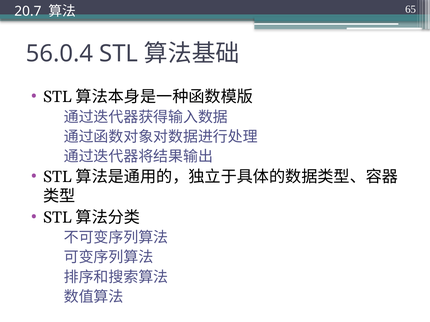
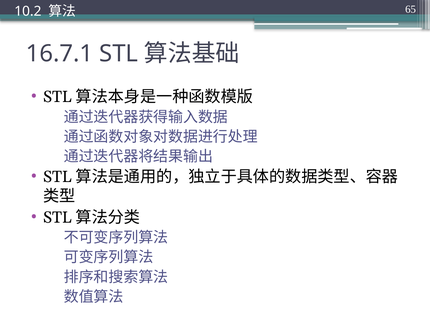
20.7: 20.7 -> 10.2 (28, 11)
56.0.4: 56.0.4 -> 16.7.1 (59, 54)
